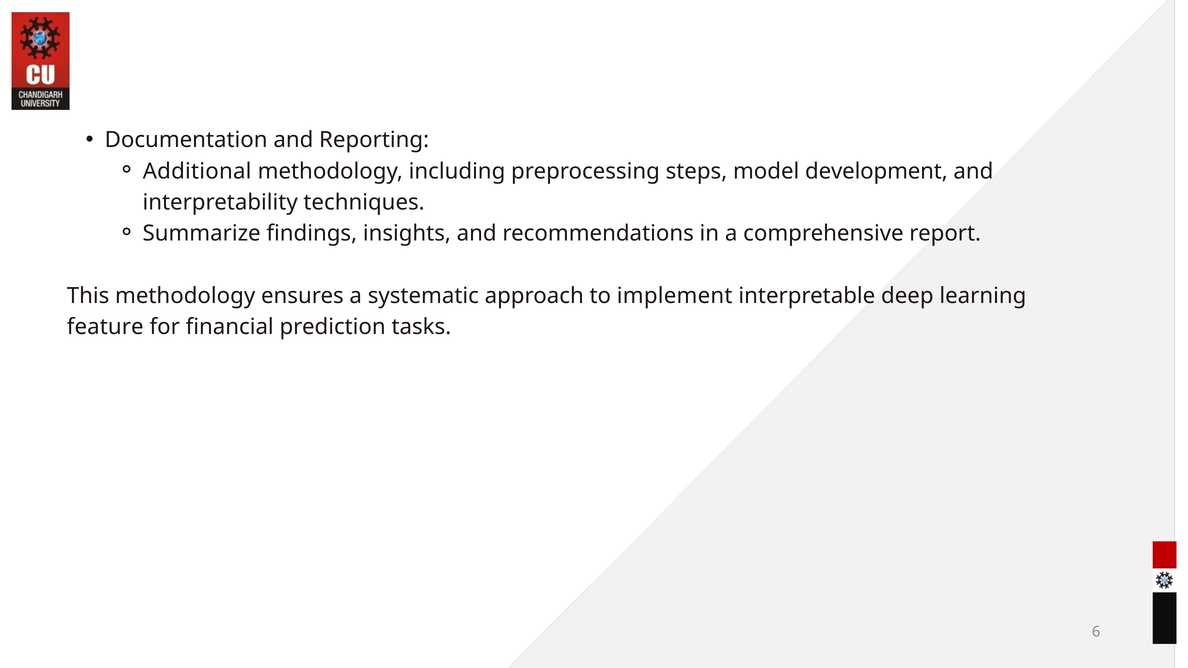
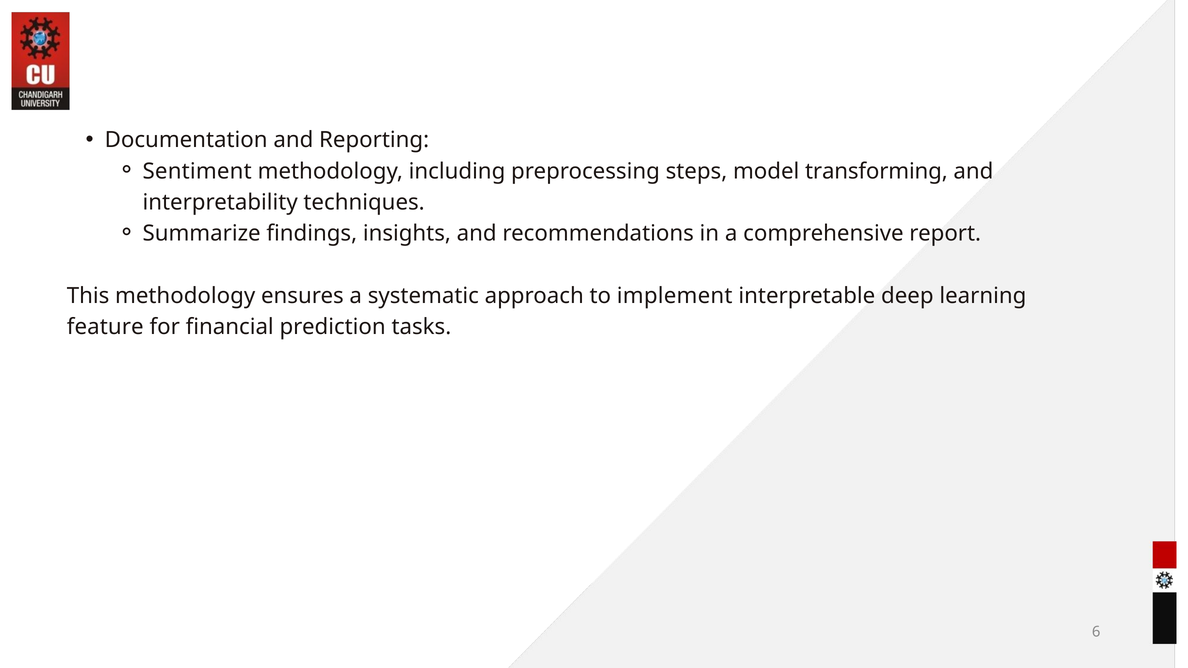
Additional: Additional -> Sentiment (197, 171)
development: development -> transforming (876, 171)
